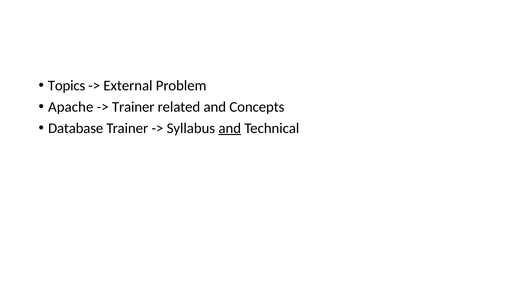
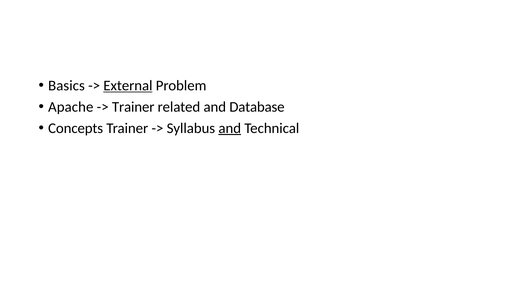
Topics: Topics -> Basics (66, 86)
External underline: none -> present (128, 86)
Concepts: Concepts -> Database (257, 107)
Database: Database -> Concepts (76, 128)
